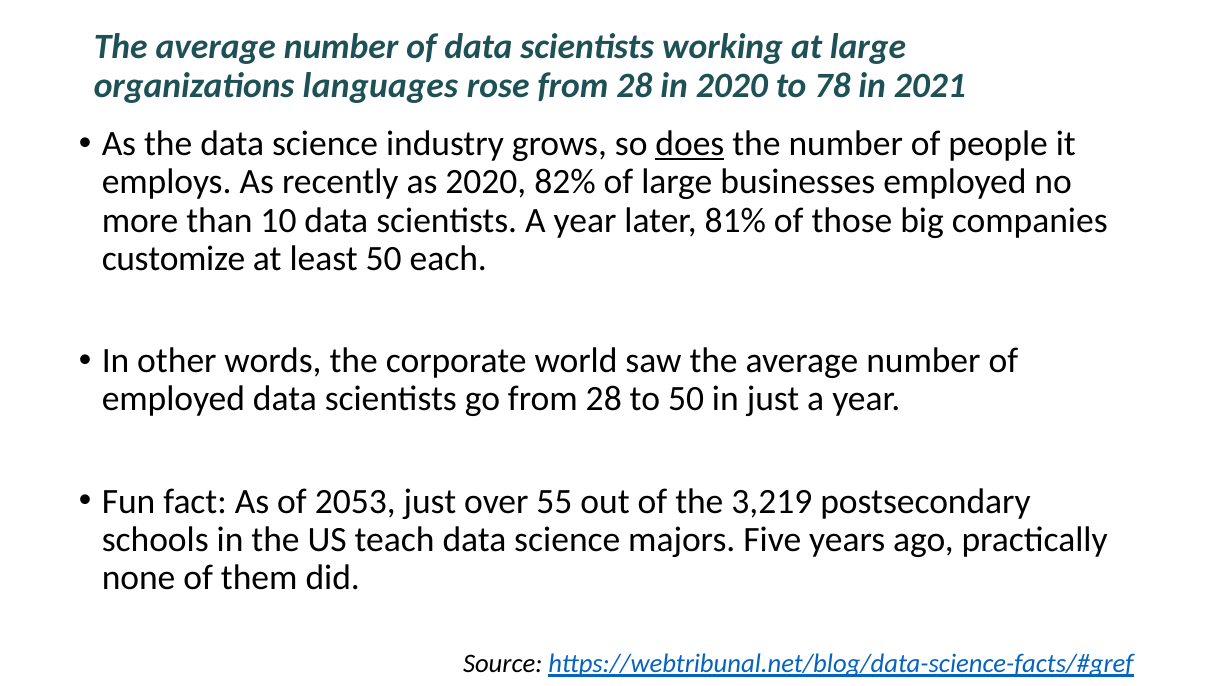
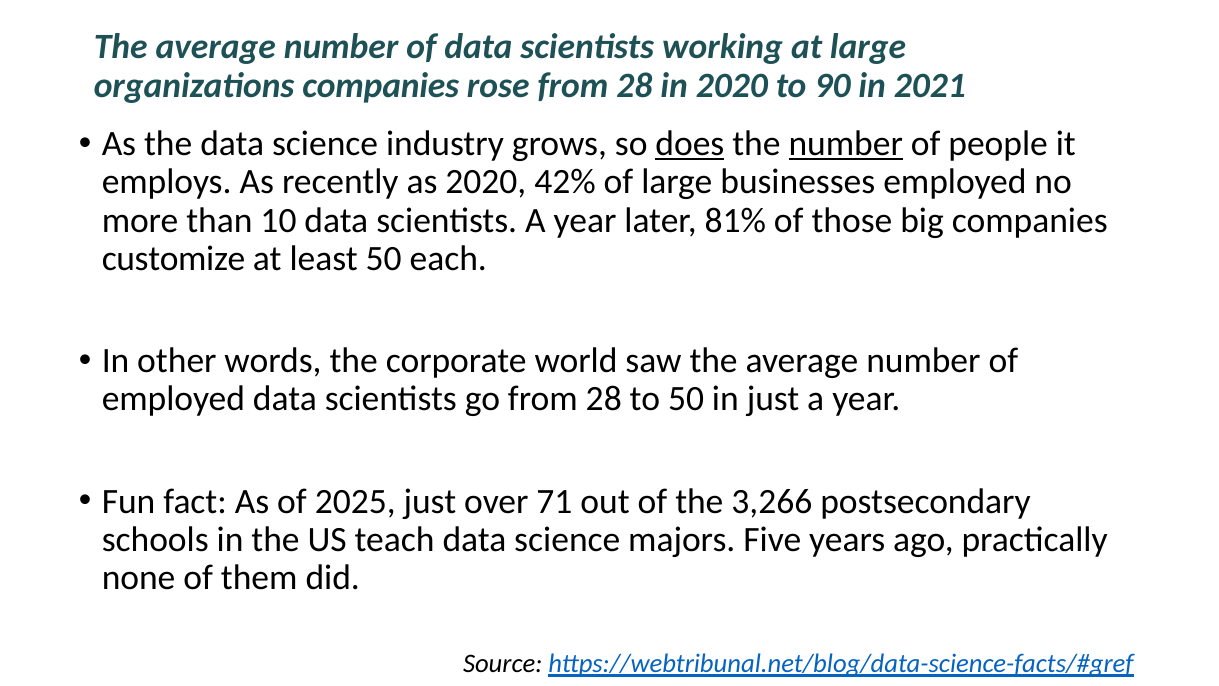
organizations languages: languages -> companies (381, 85)
78: 78 -> 90 (833, 85)
number underline: none -> present (846, 144)
82%: 82% -> 42% (565, 182)
2053: 2053 -> 2025 (355, 501)
55: 55 -> 71 (554, 501)
3,219: 3,219 -> 3,266 (772, 501)
